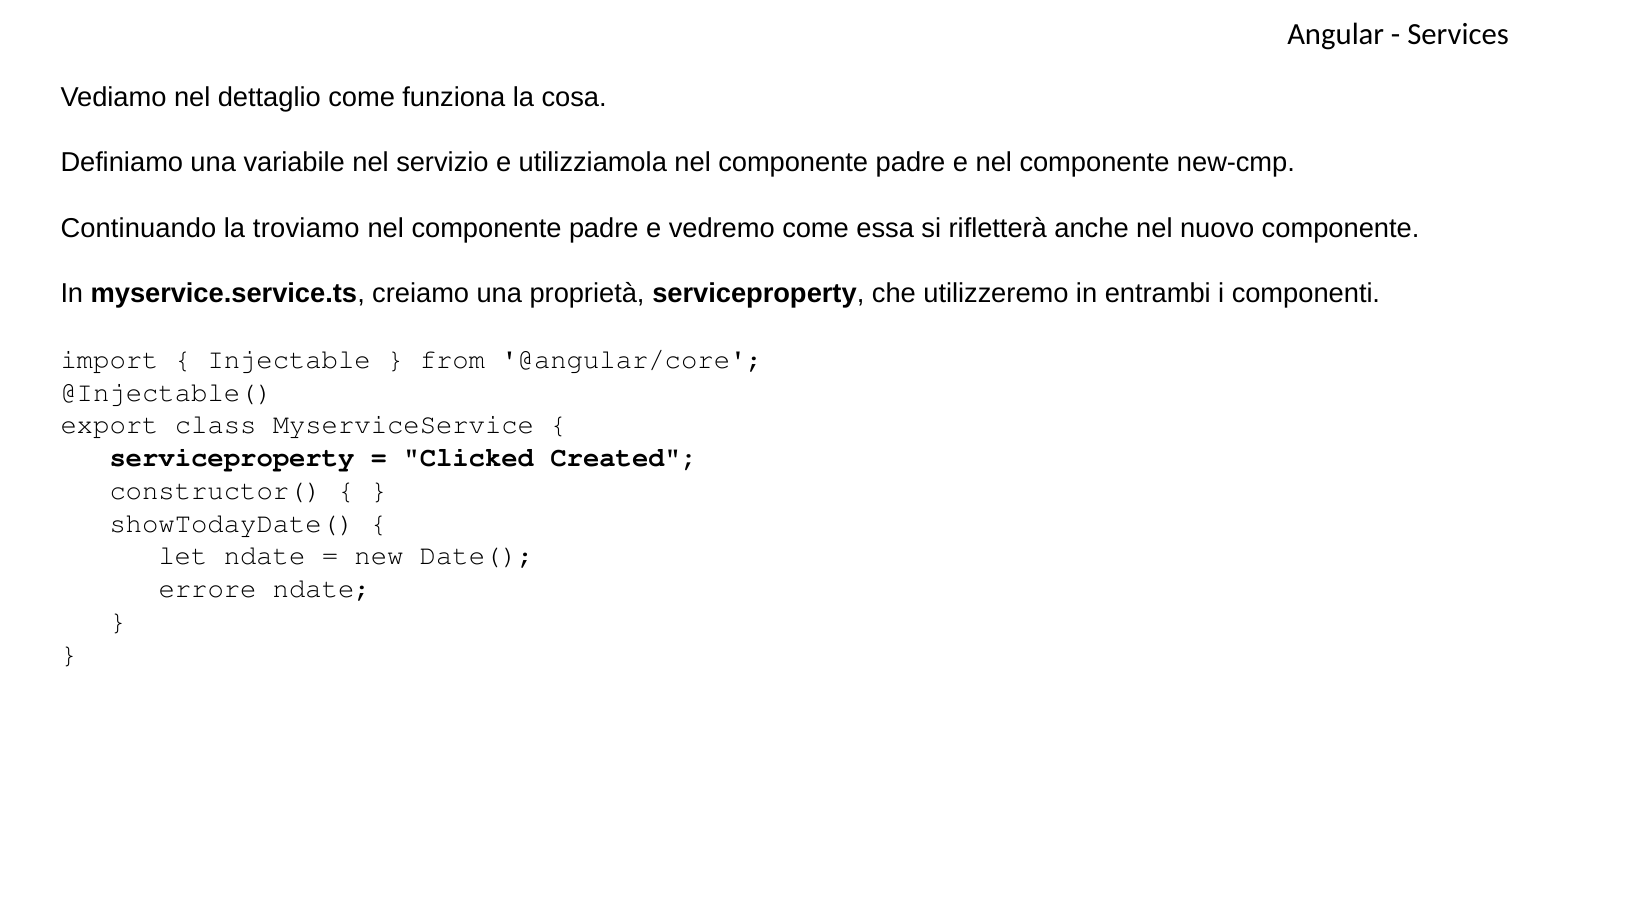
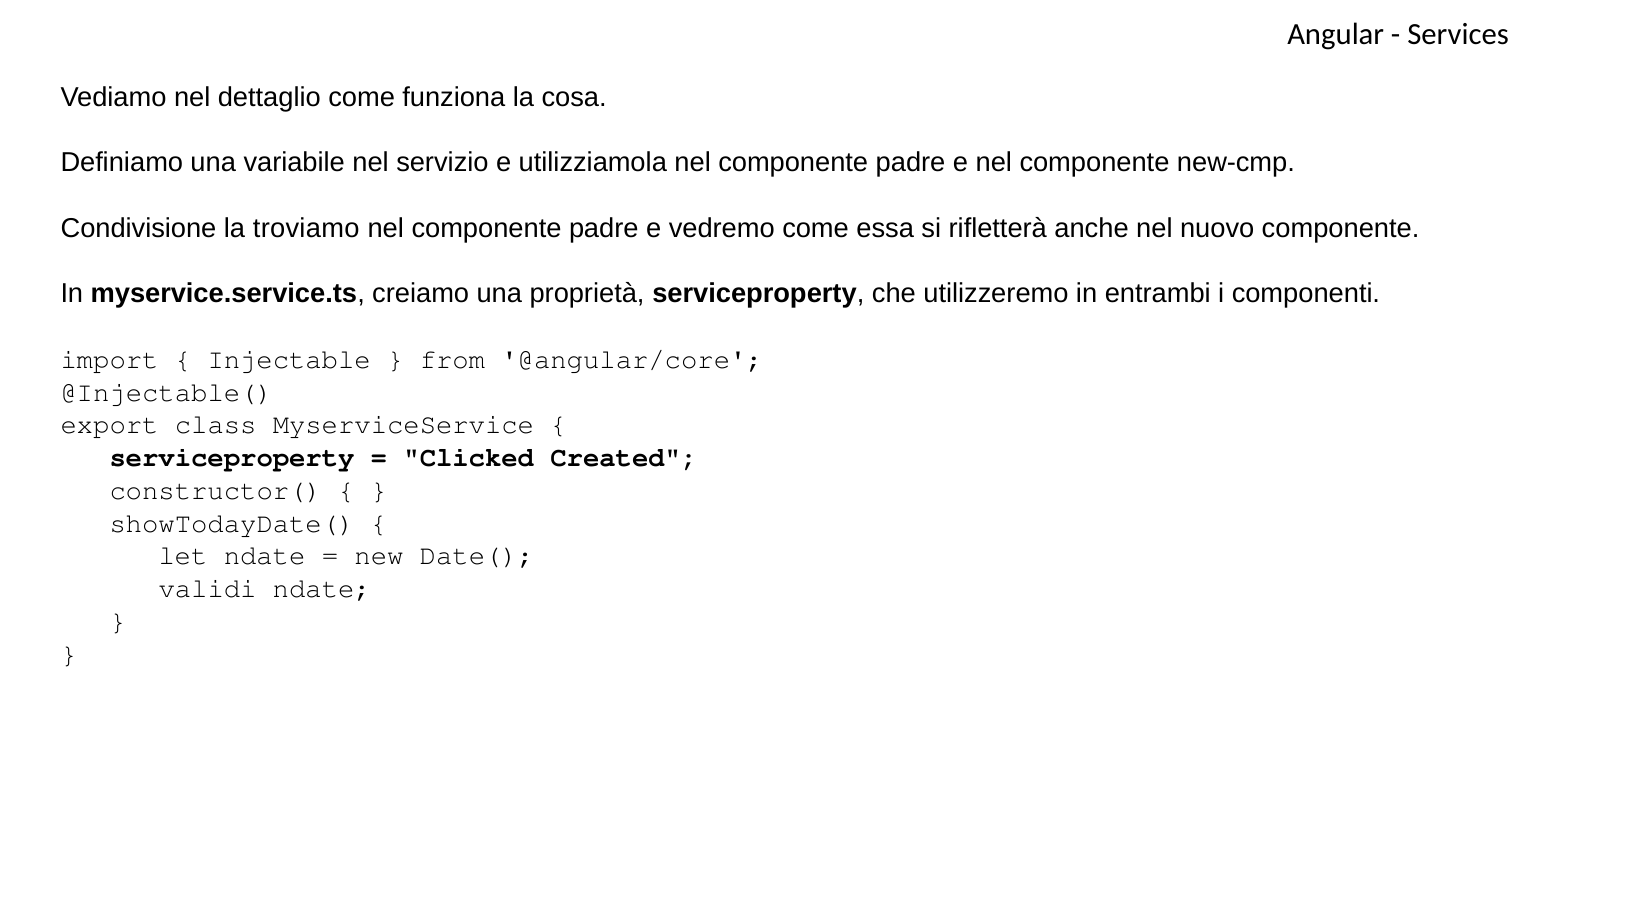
Continuando: Continuando -> Condivisione (139, 228)
errore: errore -> validi (208, 589)
